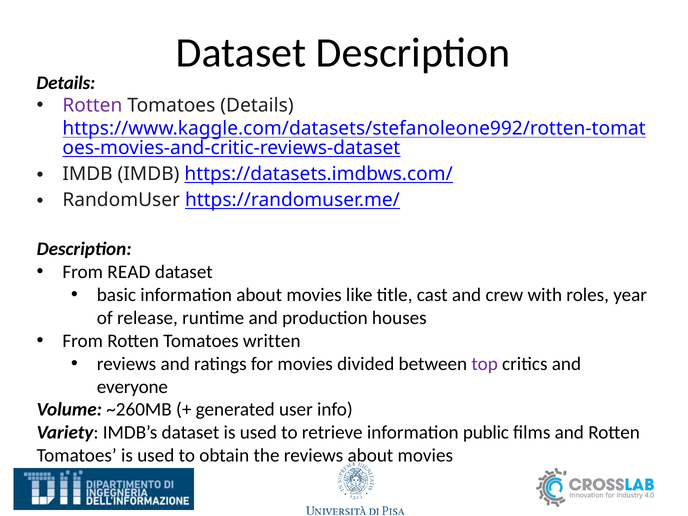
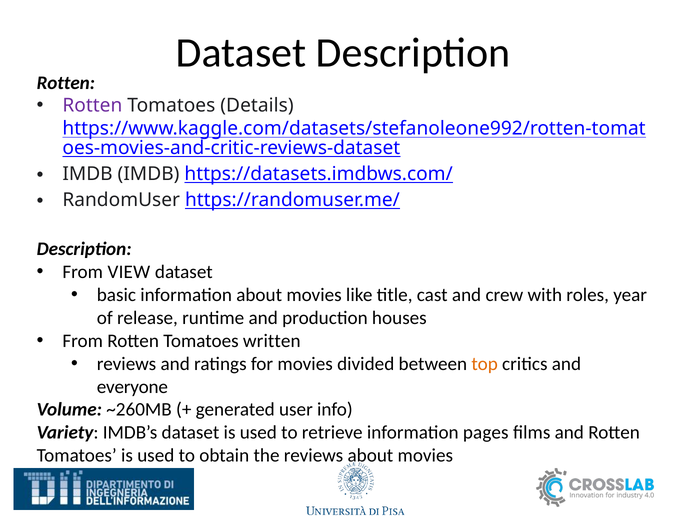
Details: Details -> Rotten (66, 83)
READ: READ -> VIEW (129, 272)
top colour: purple -> orange (485, 364)
public: public -> pages (486, 433)
